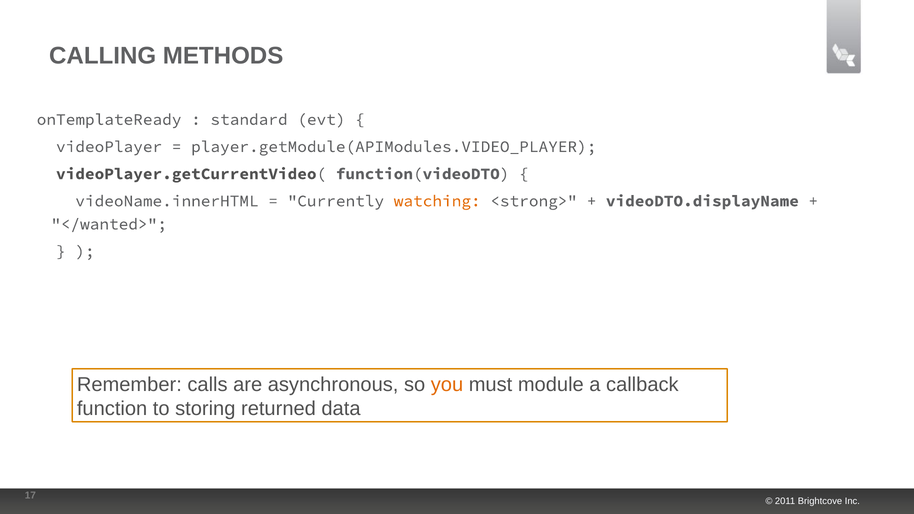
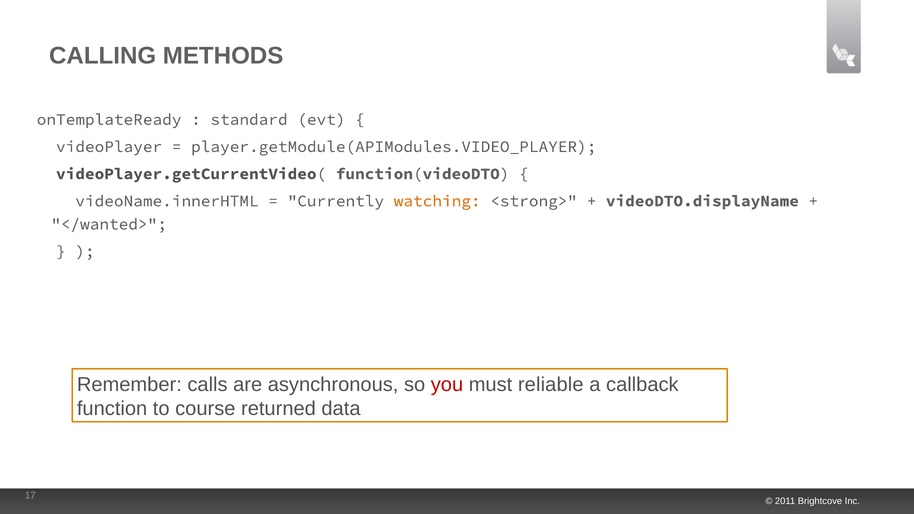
you colour: orange -> red (447, 385)
module: module -> reliable (551, 385)
storing: storing -> course (205, 409)
